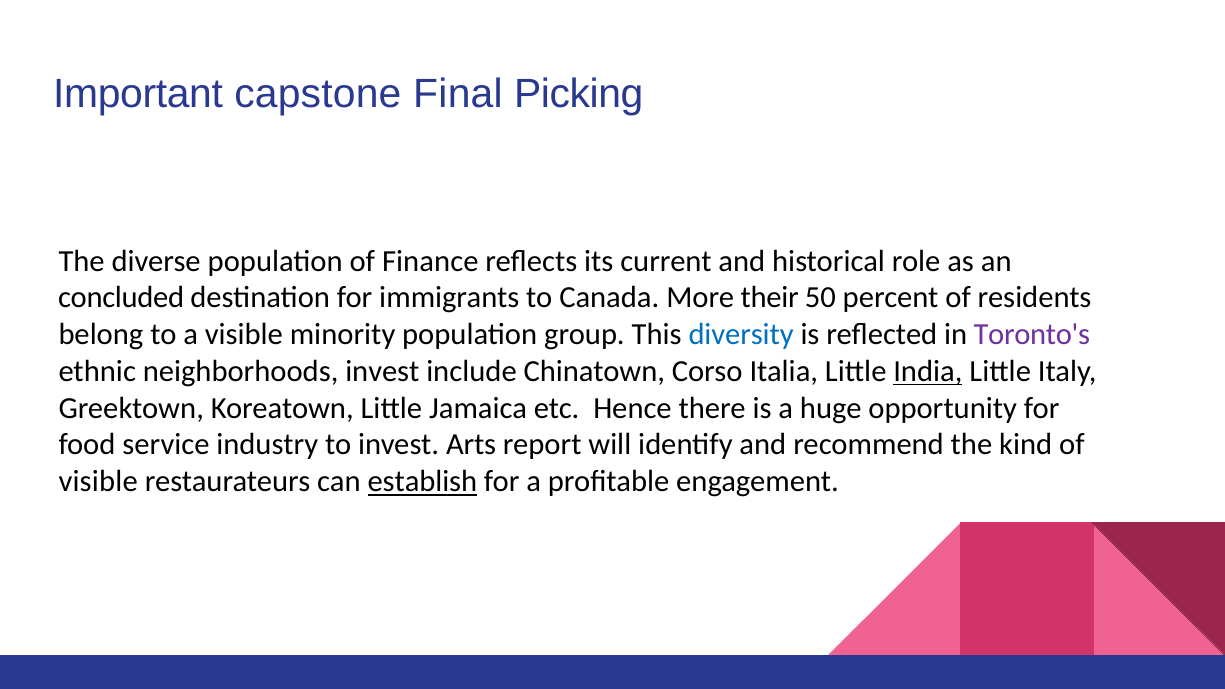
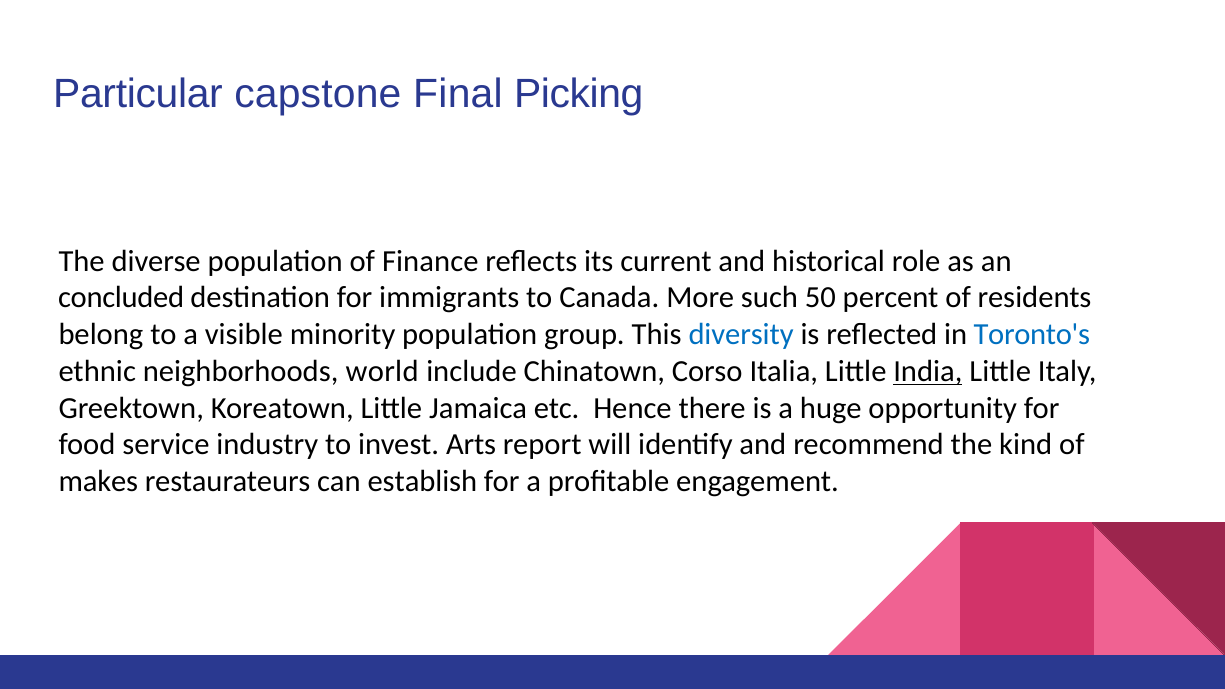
Important: Important -> Particular (138, 94)
their: their -> such (770, 298)
Toronto's colour: purple -> blue (1032, 335)
neighborhoods invest: invest -> world (382, 371)
visible: visible -> makes (98, 482)
establish underline: present -> none (422, 482)
